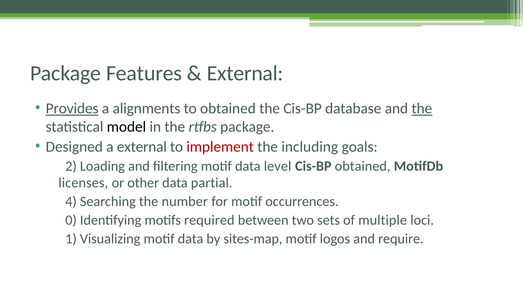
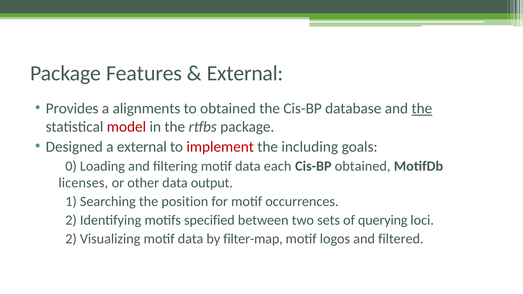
Provides underline: present -> none (72, 109)
model colour: black -> red (126, 127)
2: 2 -> 0 (71, 166)
level: level -> each (278, 166)
partial: partial -> output (212, 183)
4: 4 -> 1 (71, 202)
number: number -> position (185, 202)
0: 0 -> 2 (71, 220)
required: required -> specified (209, 220)
multiple: multiple -> querying (383, 220)
1: 1 -> 2 (71, 239)
sites-map: sites-map -> filter-map (253, 239)
require: require -> filtered (401, 239)
